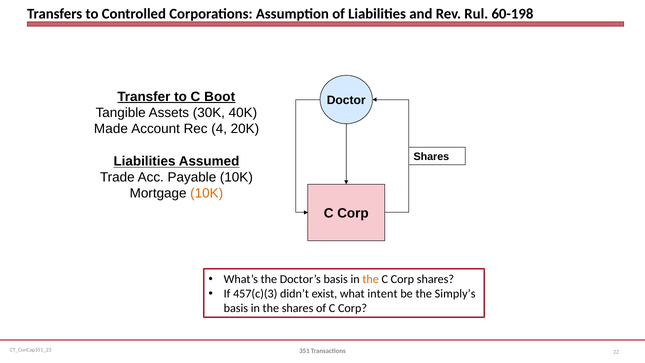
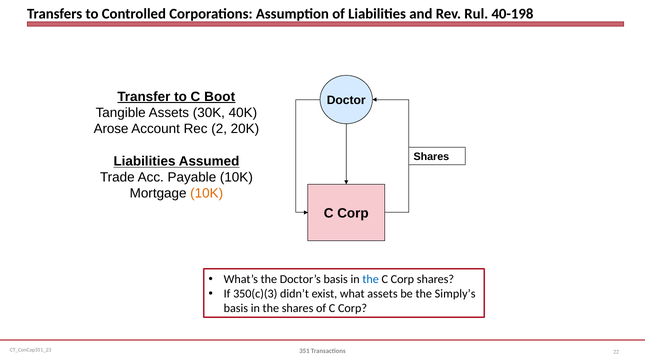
60-198: 60-198 -> 40-198 (512, 14)
Made: Made -> Arose (111, 129)
4: 4 -> 2 (219, 129)
the colour: orange -> blue (371, 279)
457(c)(3: 457(c)(3 -> 350(c)(3 (255, 294)
what intent: intent -> assets (383, 294)
